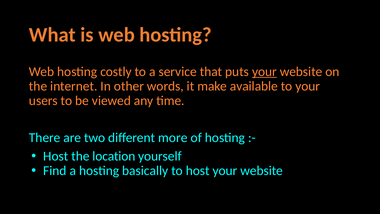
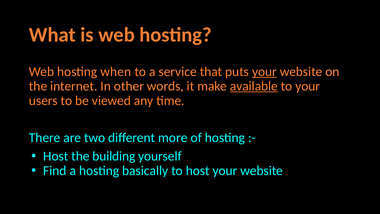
costly: costly -> when (116, 72)
available underline: none -> present (254, 86)
location: location -> building (114, 156)
